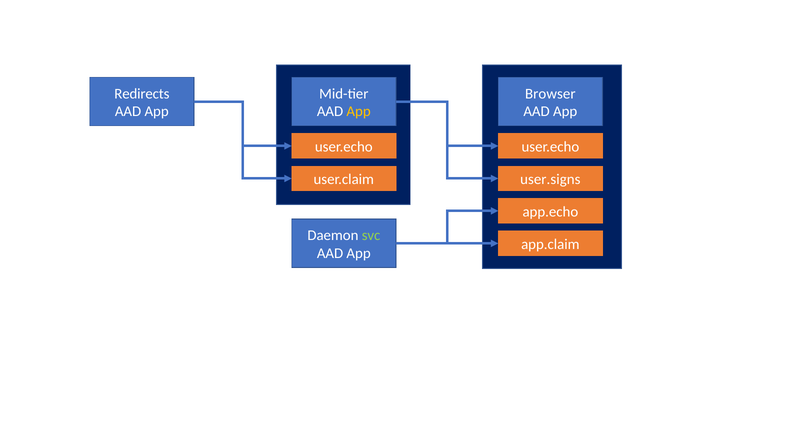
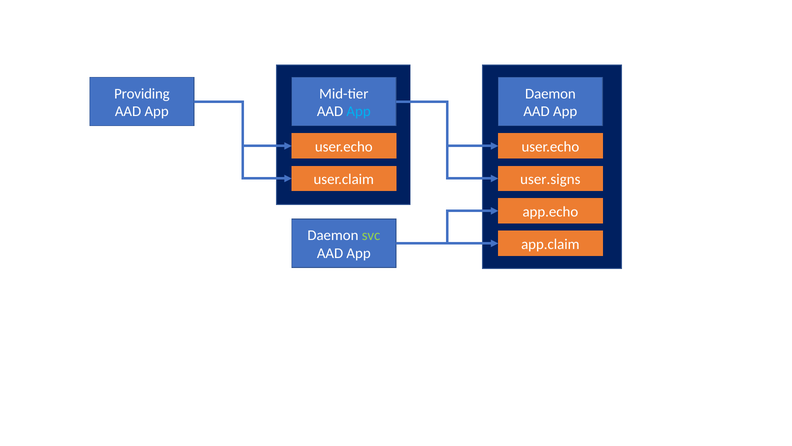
Redirects: Redirects -> Providing (142, 94)
Browser: Browser -> Daemon (550, 94)
App colour: yellow -> light blue (359, 111)
